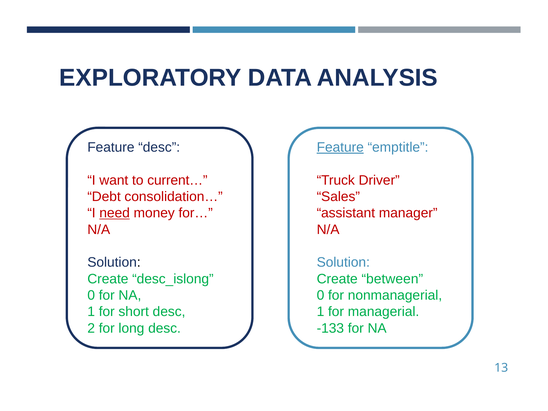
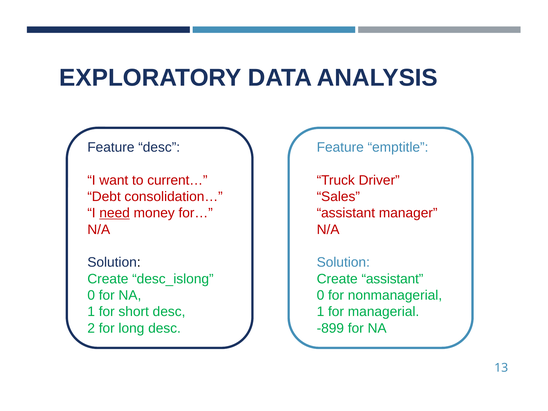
Feature underline: present -> none (340, 147)
Create between: between -> assistant (392, 279)
-133: -133 -> -899 (330, 328)
